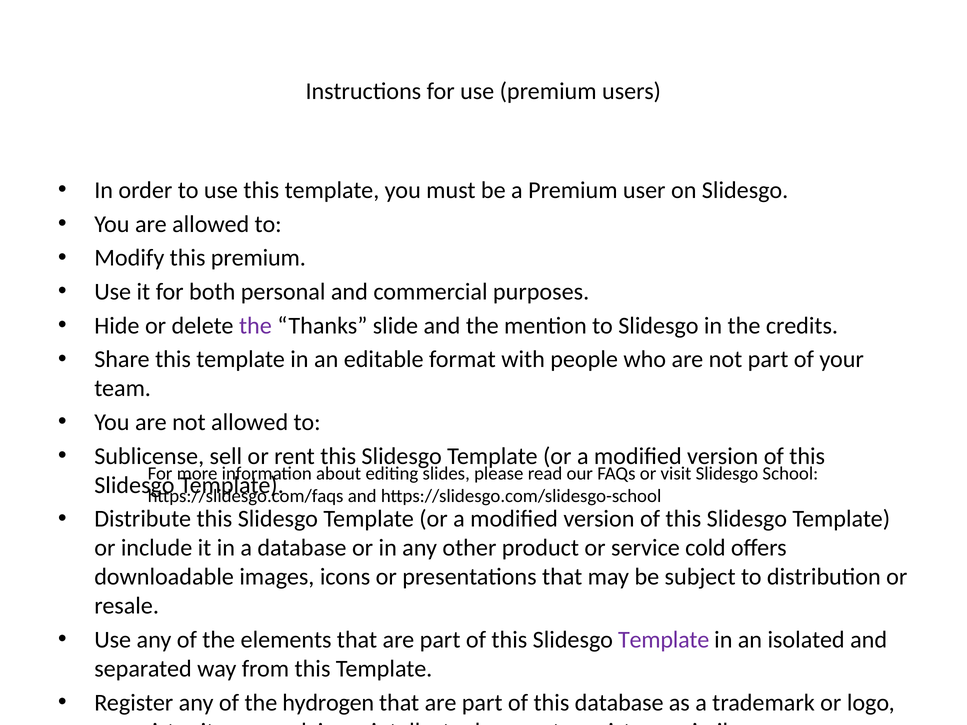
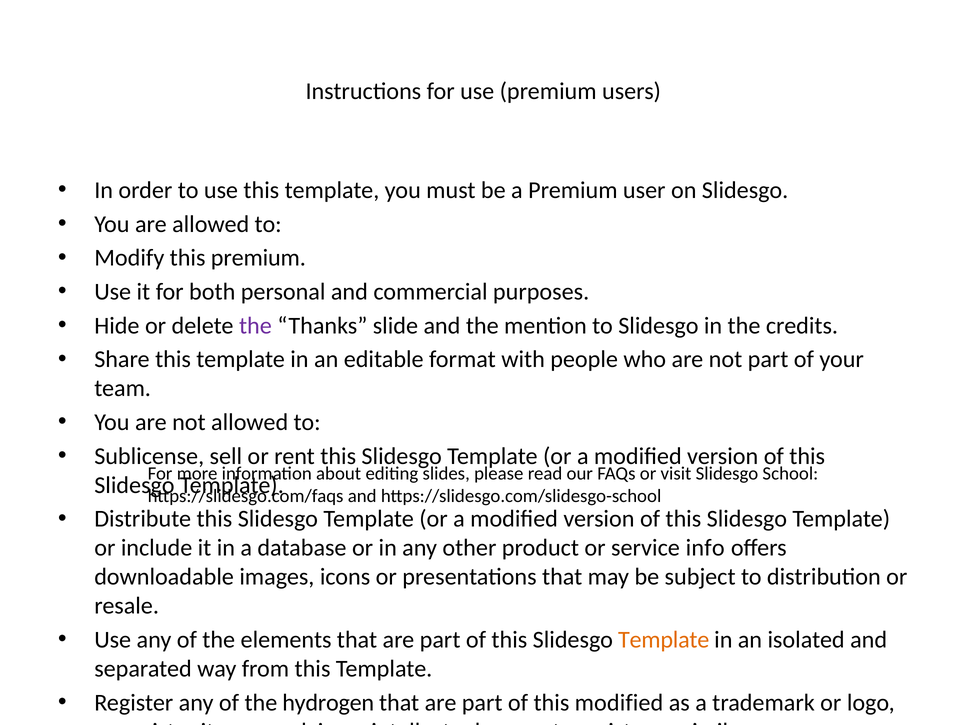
cold: cold -> info (705, 548)
Template colour: purple -> orange (664, 640)
this database: database -> modified (619, 703)
